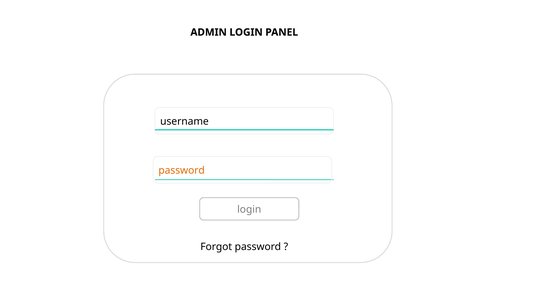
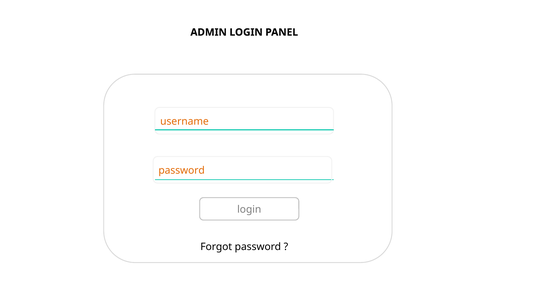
username colour: black -> orange (184, 121)
